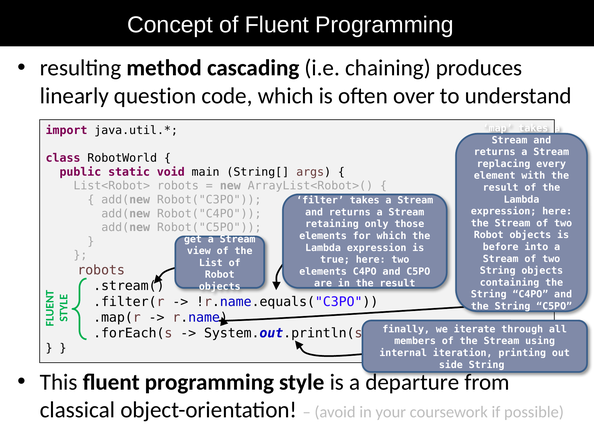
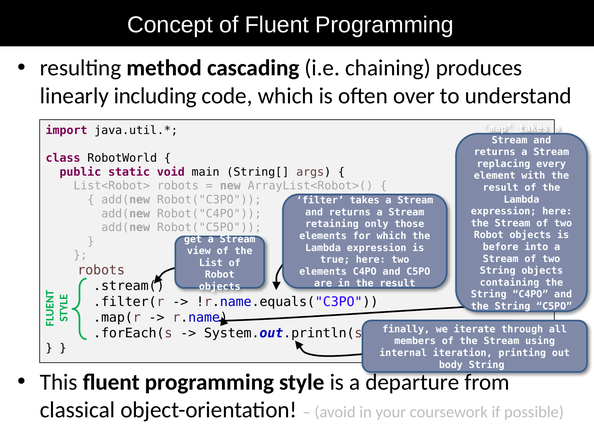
question: question -> including (155, 96)
side: side -> body (451, 365)
